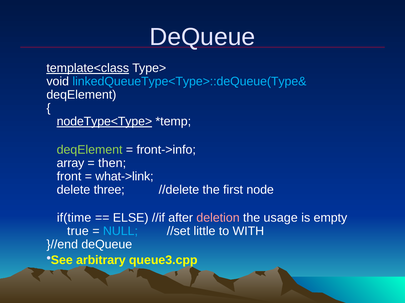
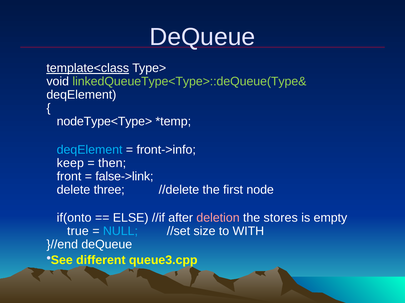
linkedQueueType<Type>::deQueue(Type& colour: light blue -> light green (189, 82)
nodeType<Type> underline: present -> none (104, 122)
deqElement colour: light green -> light blue (90, 150)
array: array -> keep (70, 163)
what->link: what->link -> false->link (124, 177)
if(time: if(time -> if(onto (74, 218)
usage: usage -> stores (281, 218)
little: little -> size (204, 232)
arbitrary: arbitrary -> different (101, 261)
